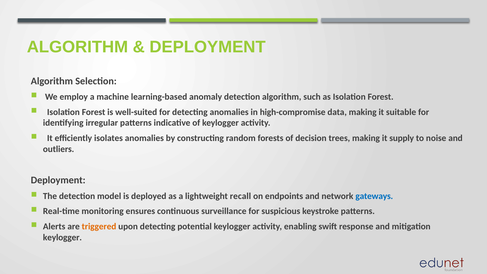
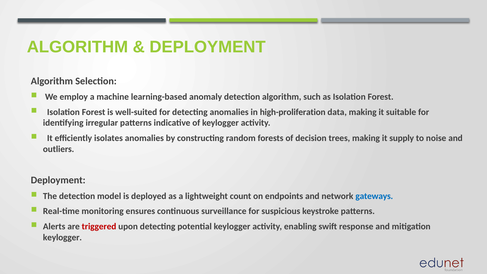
high-compromise: high-compromise -> high-proliferation (293, 112)
recall: recall -> count (241, 196)
triggered colour: orange -> red (99, 226)
